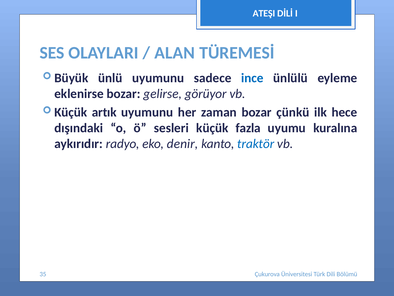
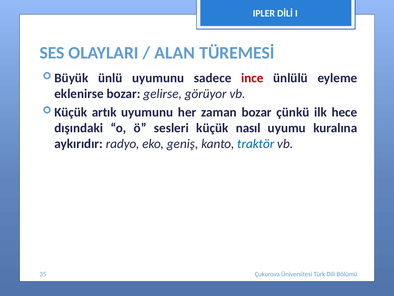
ATEŞI: ATEŞI -> IPLER (264, 13)
ince colour: blue -> red (252, 78)
fazla: fazla -> nasıl (248, 128)
denir: denir -> geniş (183, 144)
